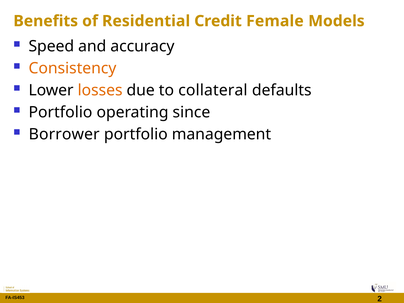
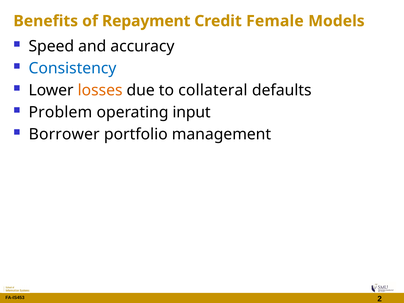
Residential: Residential -> Repayment (146, 21)
Consistency colour: orange -> blue (72, 68)
Portfolio: Portfolio -> Problem (60, 112)
since: since -> input (192, 112)
